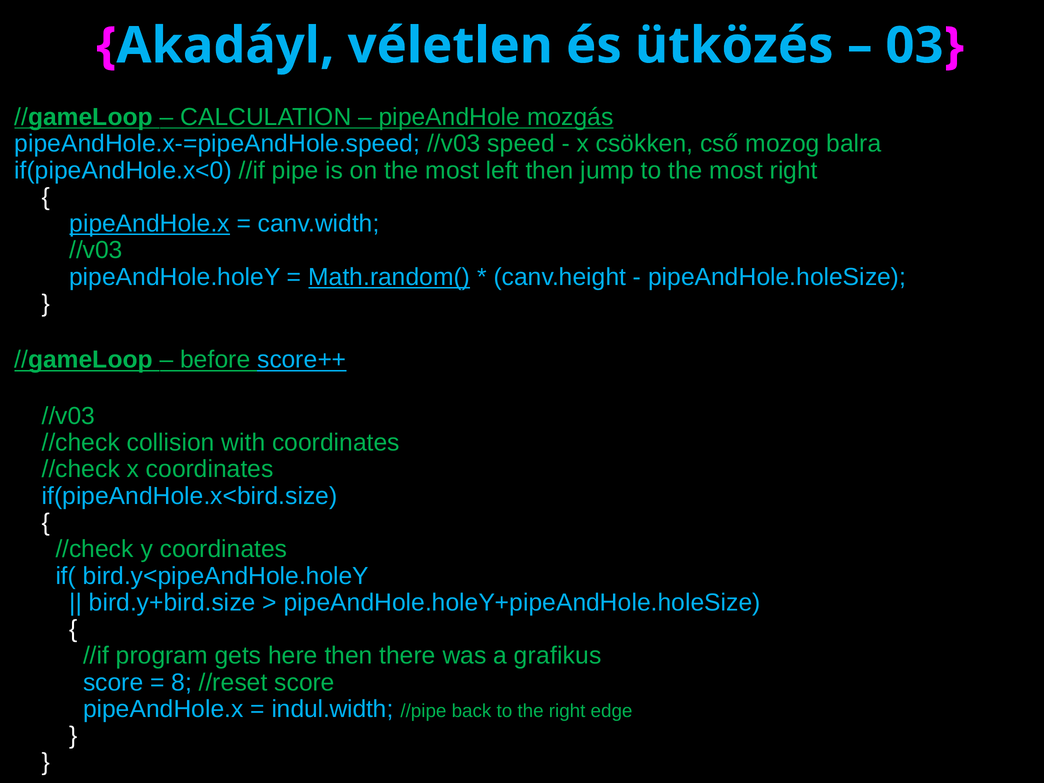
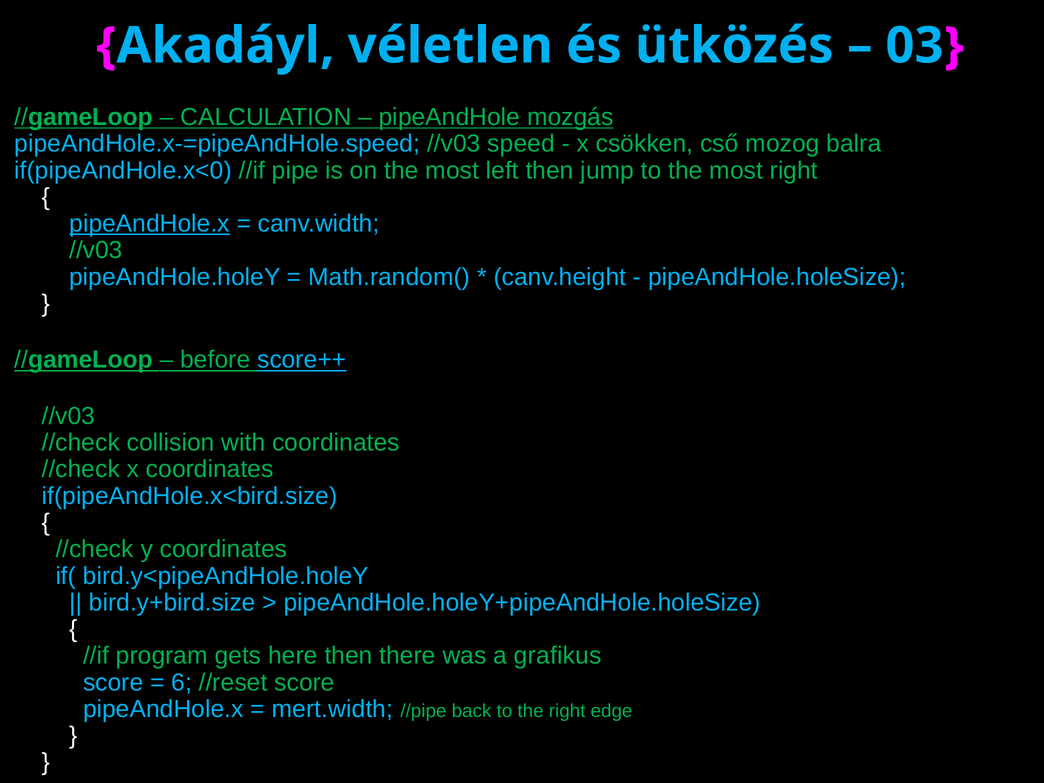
Math.random( underline: present -> none (389, 277)
8: 8 -> 6 (182, 682)
indul.width: indul.width -> mert.width (332, 709)
